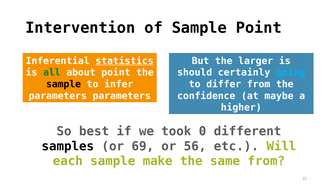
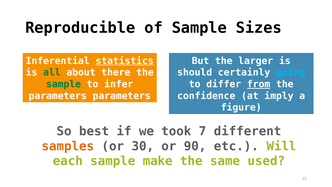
Intervention: Intervention -> Reproducible (80, 28)
Sample Point: Point -> Sizes (259, 28)
about point: point -> there (116, 72)
sample colour: black -> green (64, 84)
from underline: none -> present (259, 84)
maybe: maybe -> imply (279, 96)
higher: higher -> figure (241, 107)
0: 0 -> 7 (203, 131)
samples colour: black -> orange (68, 146)
69: 69 -> 30 (143, 146)
56: 56 -> 90 (195, 146)
same from: from -> used (266, 161)
